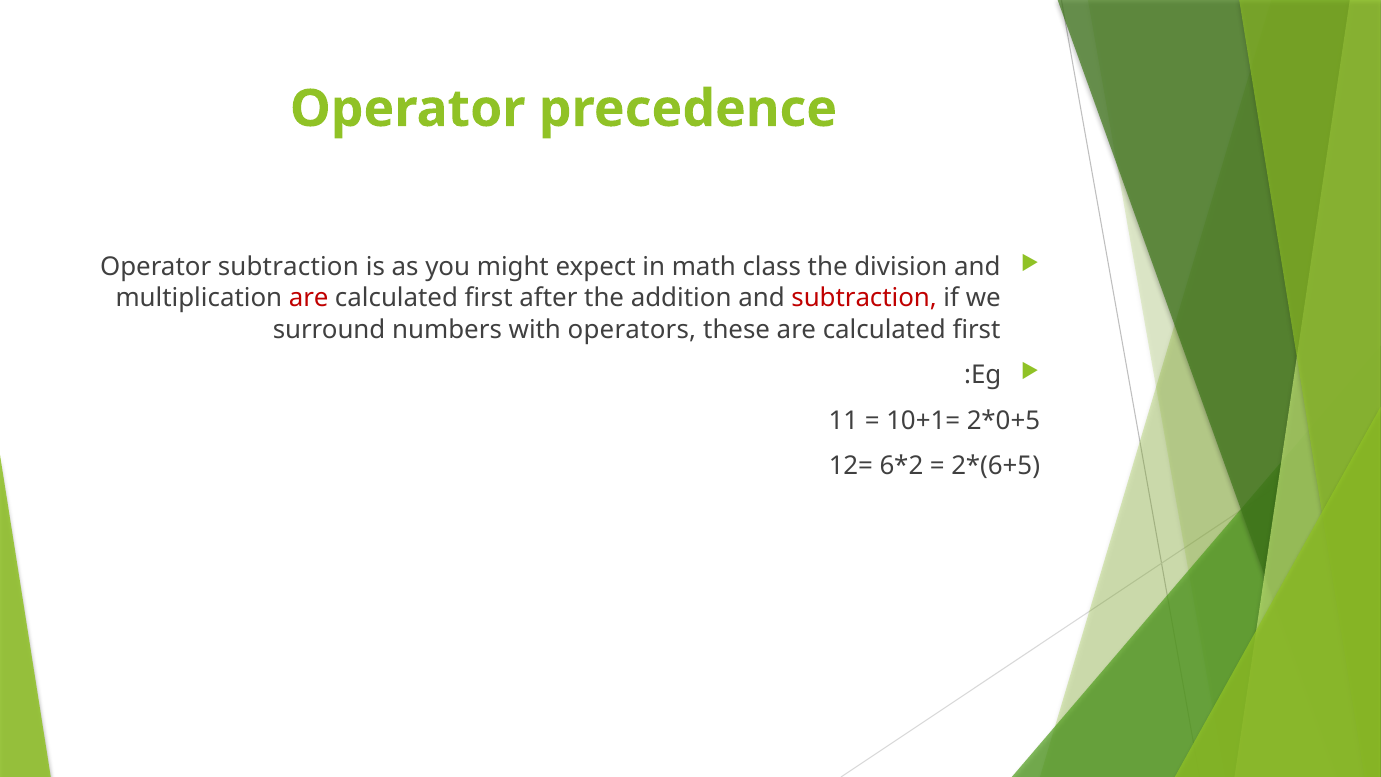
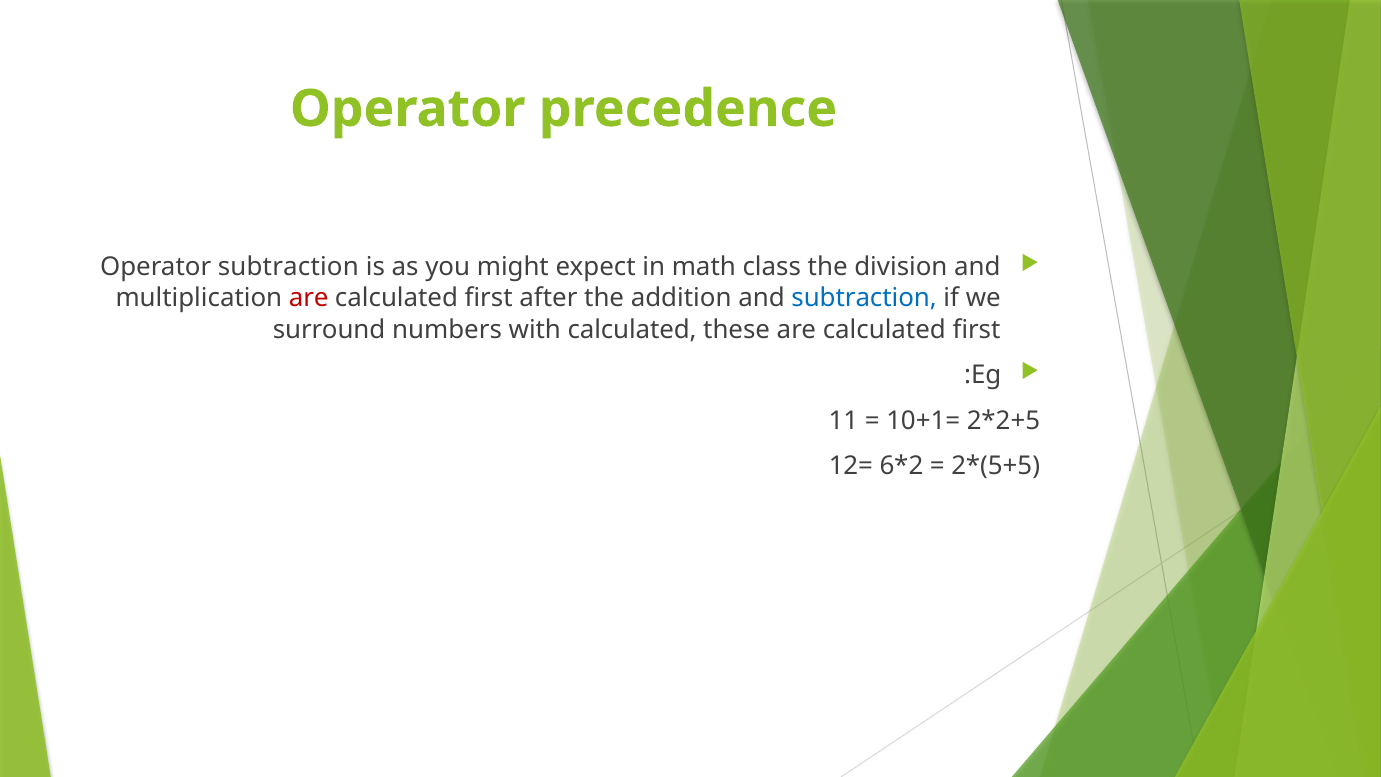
subtraction colour: red -> blue (864, 298)
with operators: operators -> calculated (632, 329)
0+5: 0+5 -> 2+5 (1018, 420)
6+5: 6+5 -> 5+5 (1010, 466)
